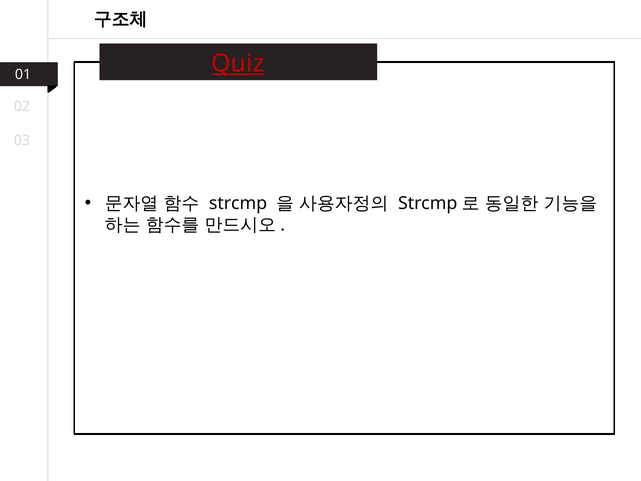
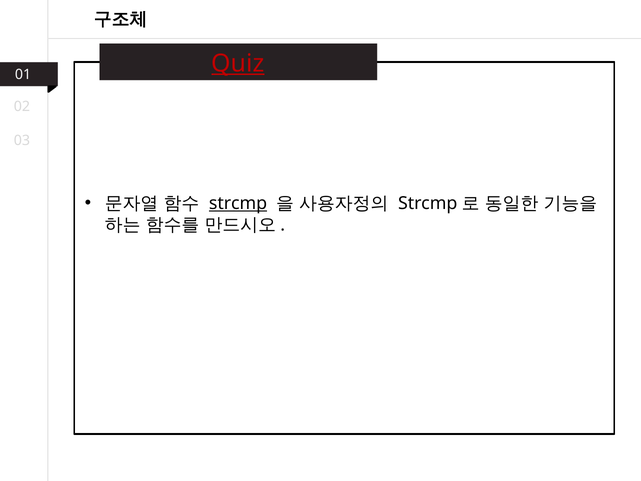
strcmp underline: none -> present (238, 203)
